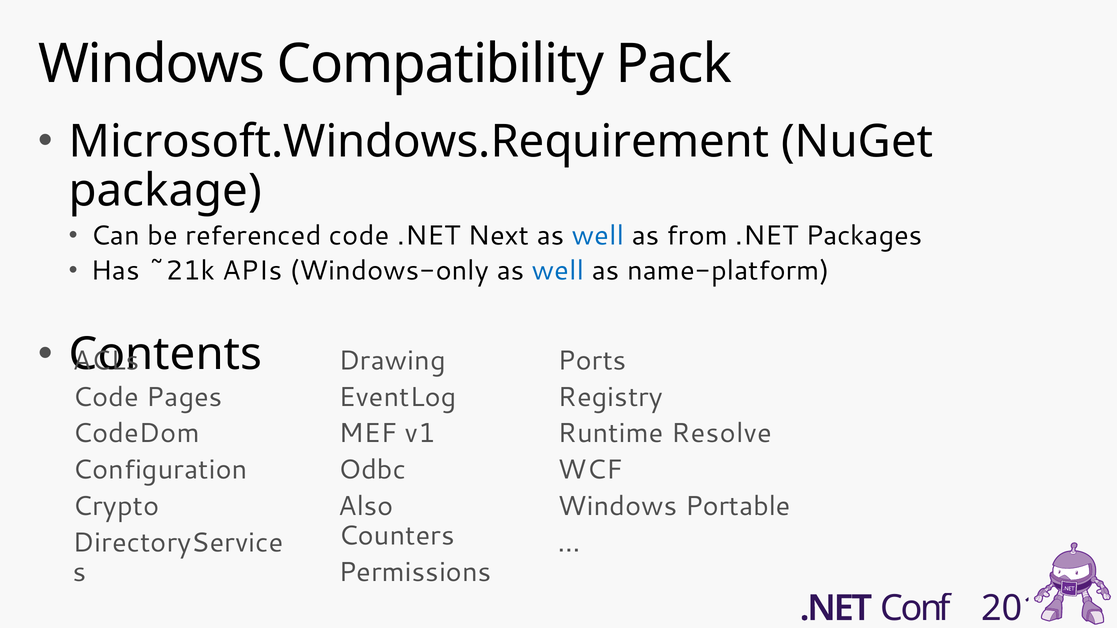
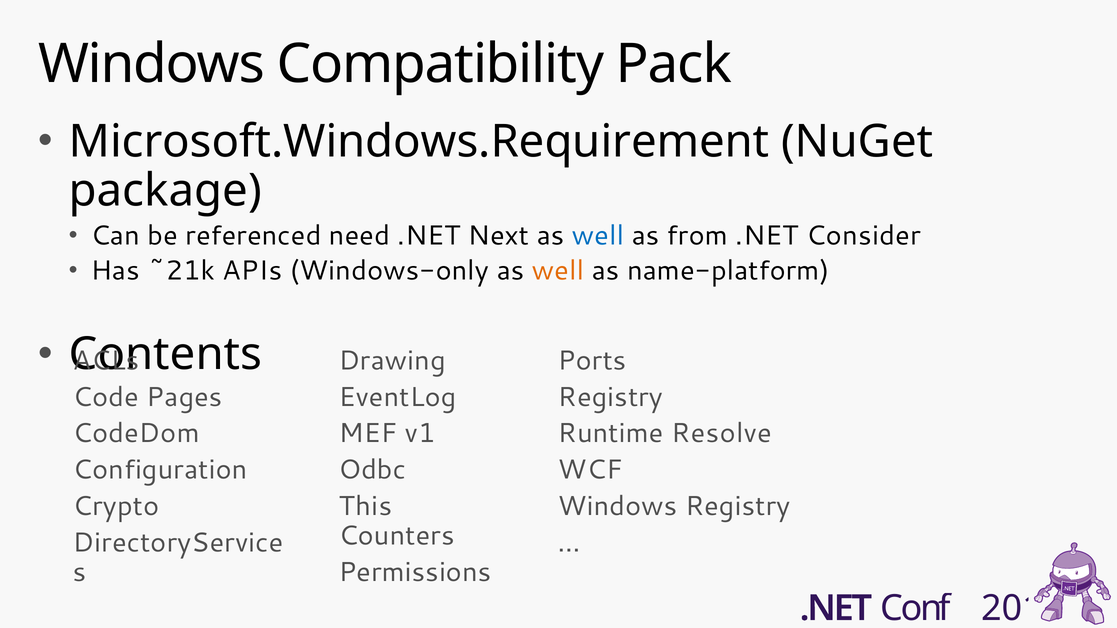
referenced code: code -> need (359, 236)
Packages: Packages -> Consider (864, 236)
well colour: blue -> orange (558, 271)
Also: Also -> This (366, 506)
Windows Portable: Portable -> Registry (738, 506)
